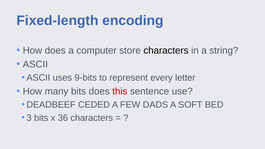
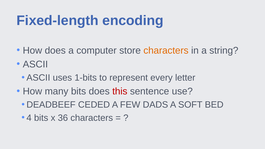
characters colour: black -> orange (166, 50)
9-bits: 9-bits -> 1-bits (86, 78)
3: 3 -> 4 (29, 118)
